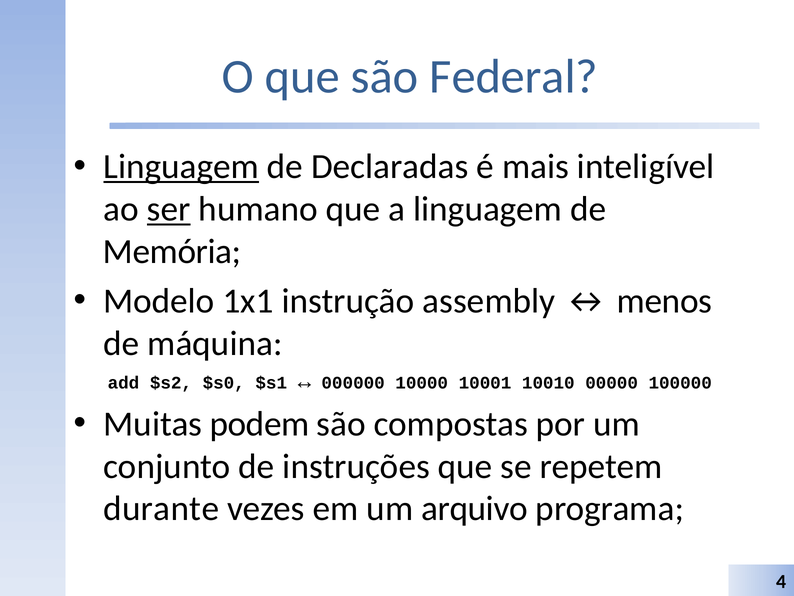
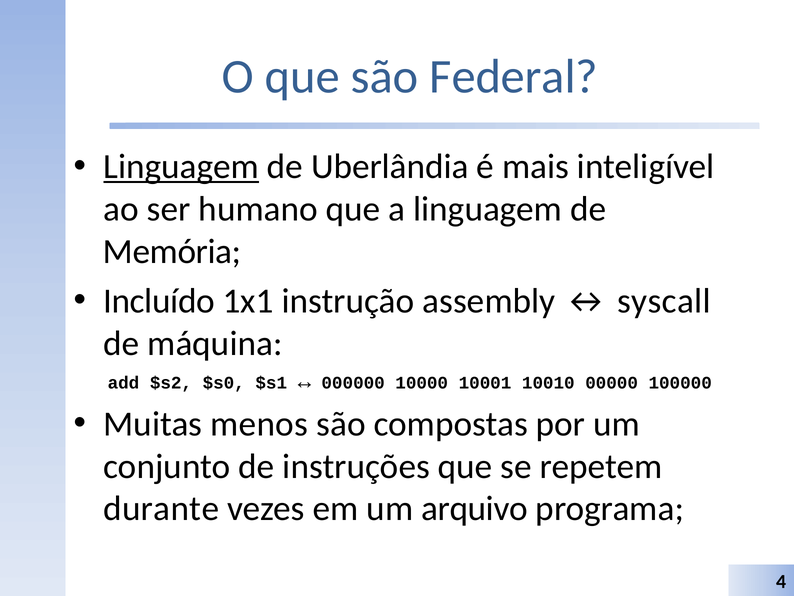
Declaradas: Declaradas -> Uberlândia (390, 167)
ser underline: present -> none (169, 209)
Modelo: Modelo -> Incluído (159, 301)
menos: menos -> syscall (664, 301)
podem: podem -> menos (259, 424)
